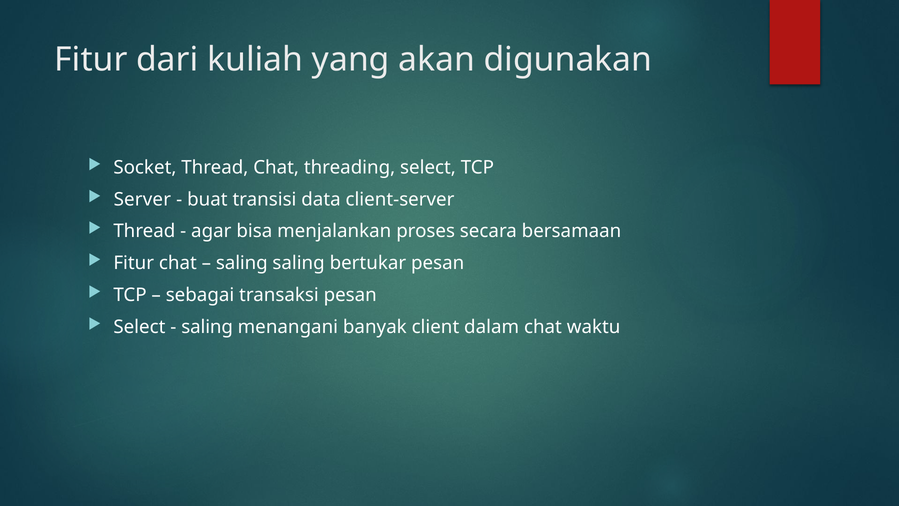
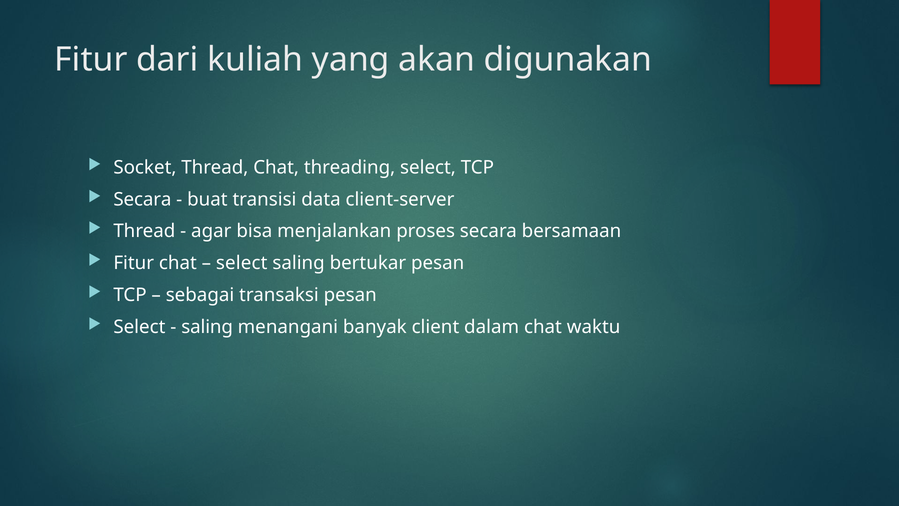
Server: Server -> Secara (142, 199)
saling: saling -> select (242, 263)
